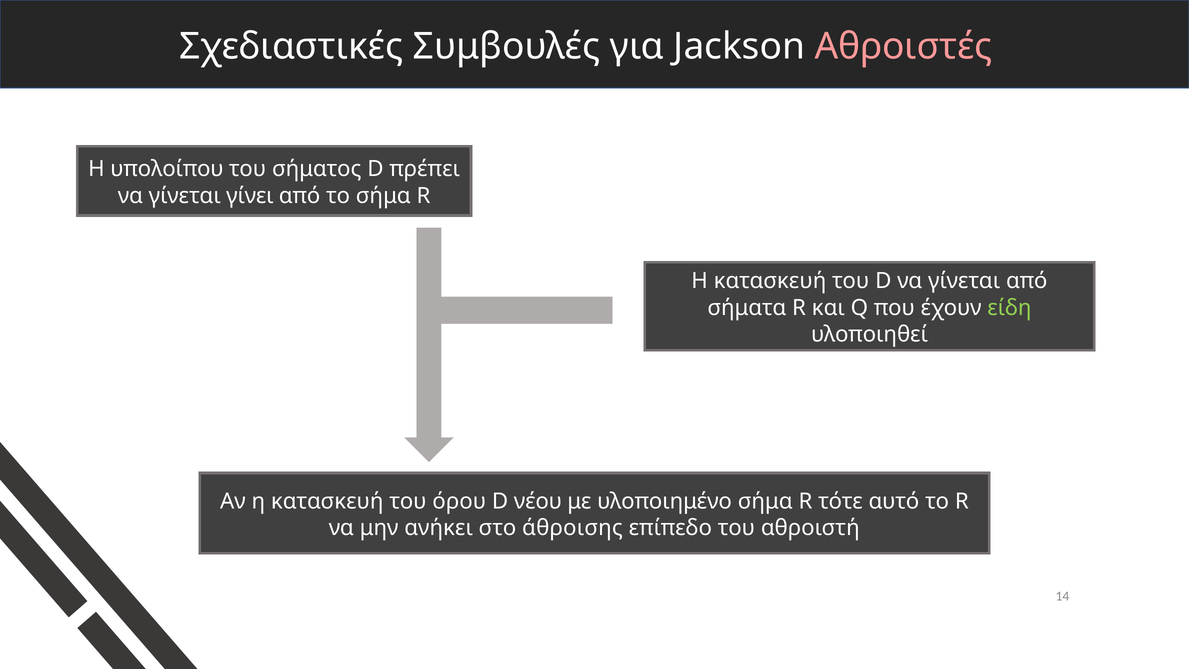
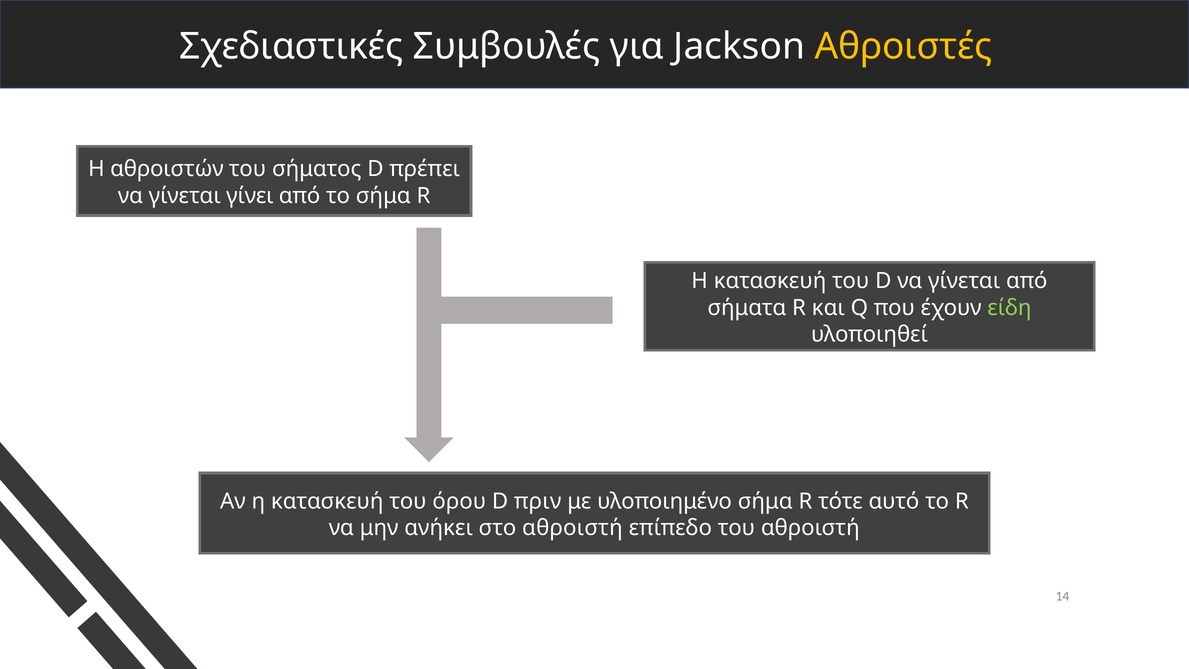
Αθροιστές colour: pink -> yellow (904, 47)
υπολοίπου: υπολοίπου -> αθροιστών (167, 169)
νέου: νέου -> πριν (538, 501)
στο άθροισης: άθροισης -> αθροιστή (572, 528)
